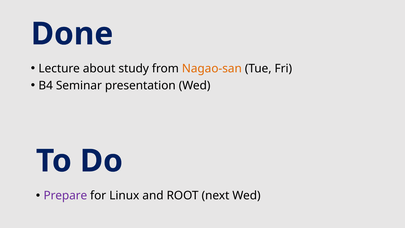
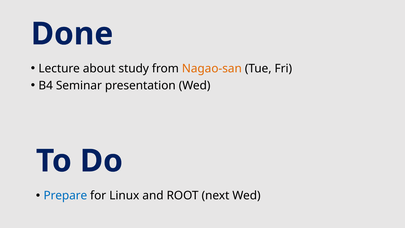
Prepare colour: purple -> blue (65, 195)
